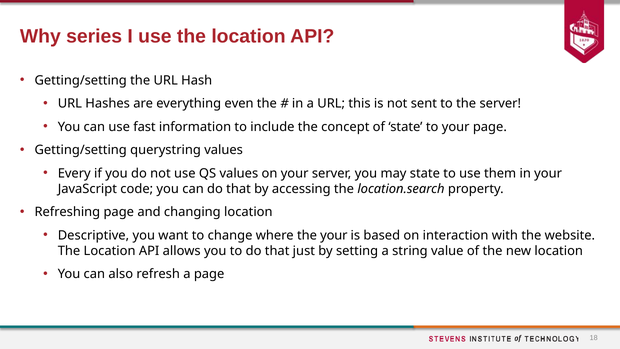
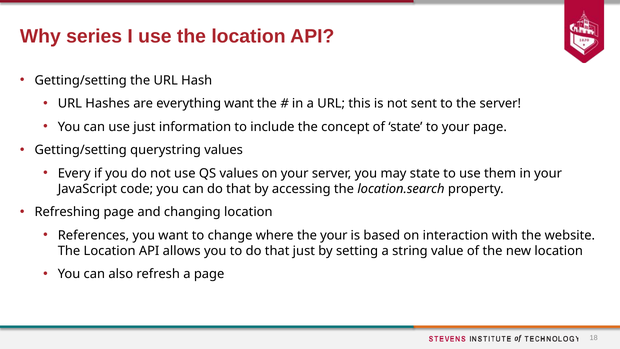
everything even: even -> want (239, 103)
use fast: fast -> just (144, 127)
Descriptive: Descriptive -> References (93, 235)
